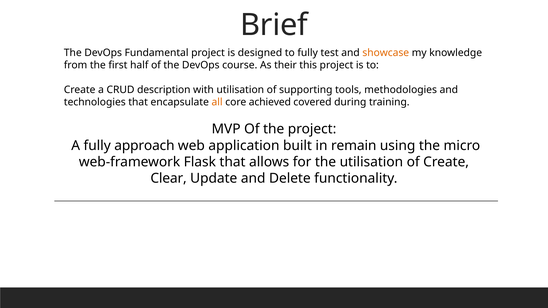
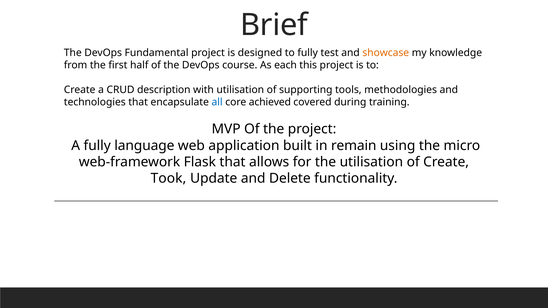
their: their -> each (285, 65)
all colour: orange -> blue (217, 102)
approach: approach -> language (144, 146)
Clear: Clear -> Took (168, 179)
